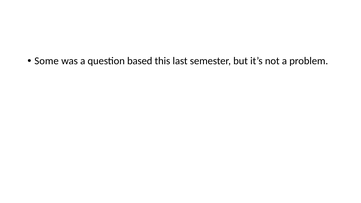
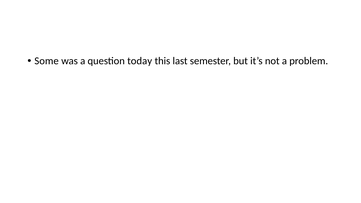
based: based -> today (140, 61)
